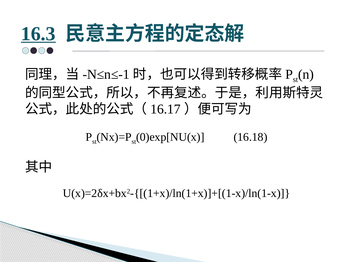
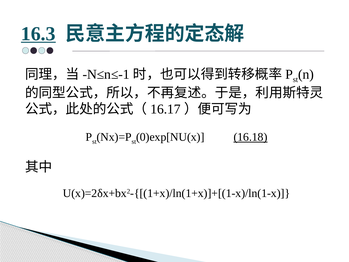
16.18 underline: none -> present (250, 137)
